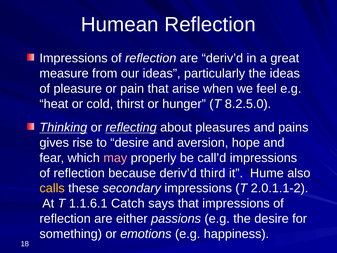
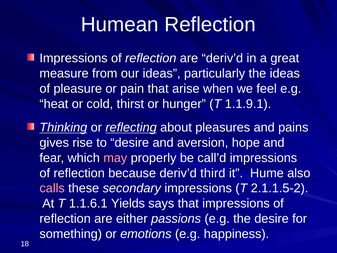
8.2.5.0: 8.2.5.0 -> 1.1.9.1 (248, 104)
calls colour: yellow -> pink (52, 188)
2.0.1.1-2: 2.0.1.1-2 -> 2.1.1.5-2 (280, 188)
Catch: Catch -> Yields (128, 203)
